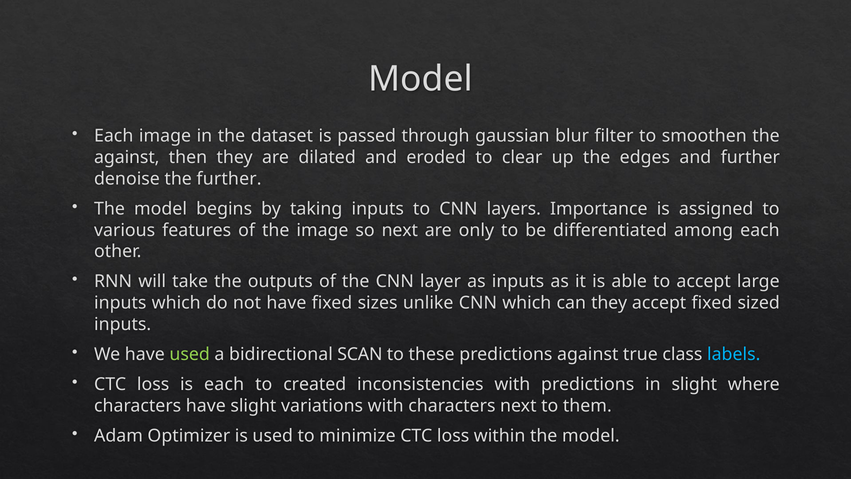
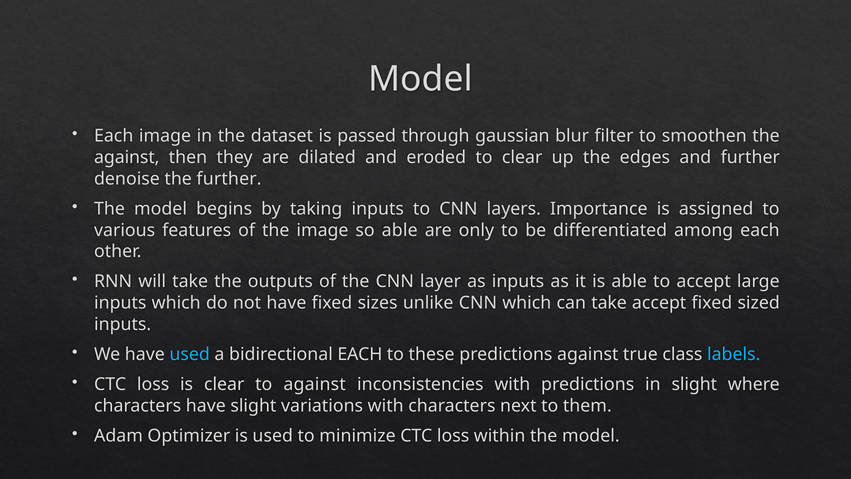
so next: next -> able (400, 230)
can they: they -> take (609, 303)
used colour: light green -> light blue (190, 354)
bidirectional SCAN: SCAN -> EACH (360, 354)
is each: each -> clear (224, 384)
to created: created -> against (315, 384)
